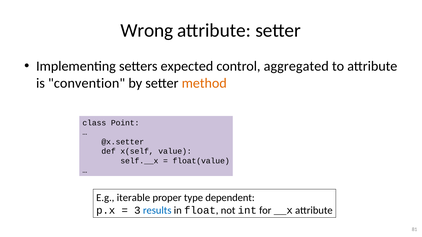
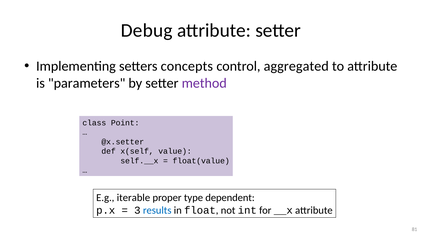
Wrong: Wrong -> Debug (147, 31)
expected: expected -> concepts (187, 66)
convention: convention -> parameters (87, 83)
method colour: orange -> purple (204, 83)
